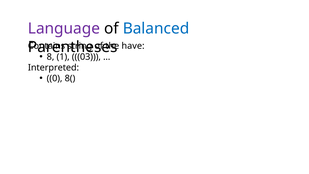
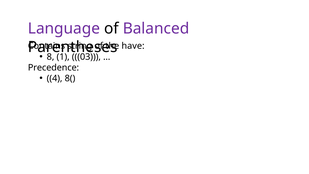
Balanced colour: blue -> purple (156, 28)
Interpreted: Interpreted -> Precedence (53, 68)
0: 0 -> 4 (55, 78)
